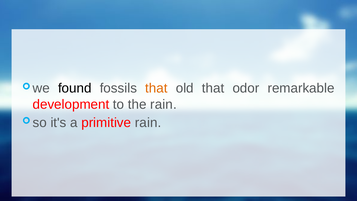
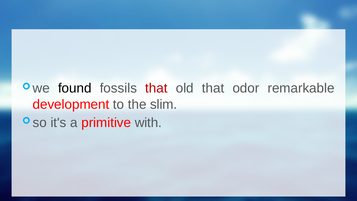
that colour: orange -> red (156, 88)
the rain: rain -> slim (164, 104)
primitive rain: rain -> with (148, 123)
